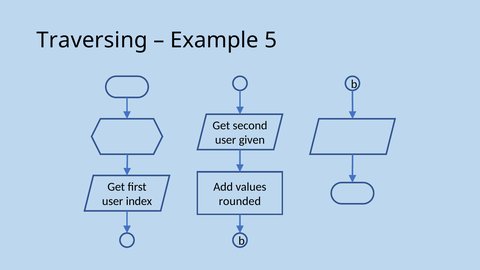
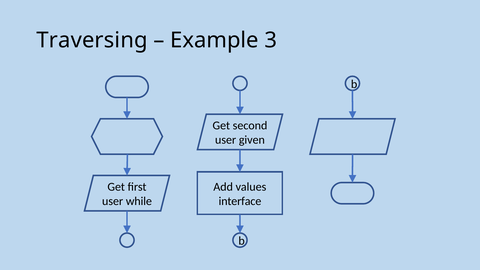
5: 5 -> 3 (271, 40)
index: index -> while (139, 201)
rounded: rounded -> interface (240, 201)
